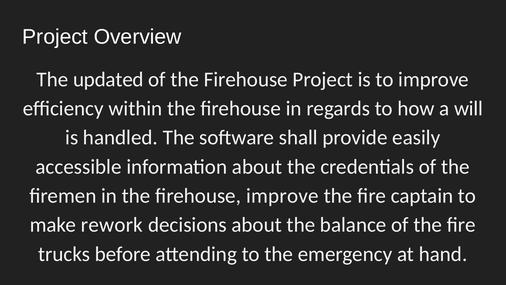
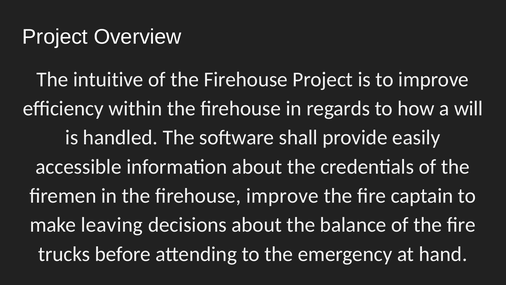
updated: updated -> intuitive (108, 79)
rework: rework -> leaving (112, 225)
